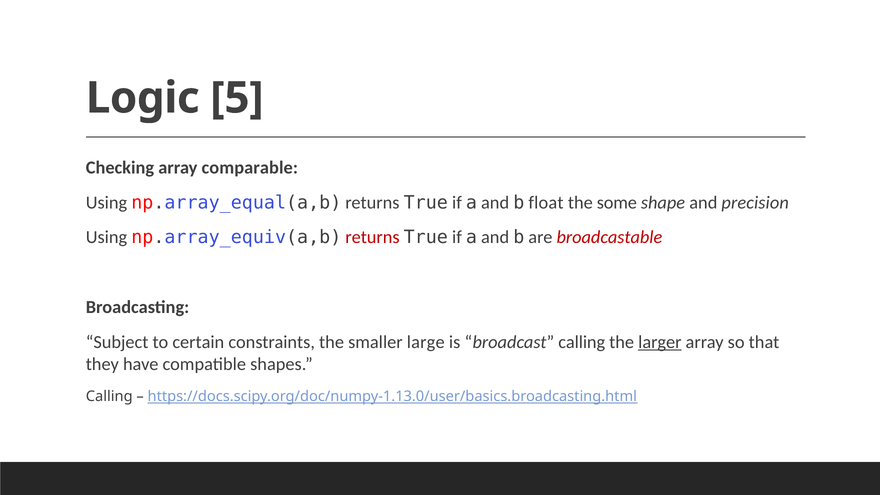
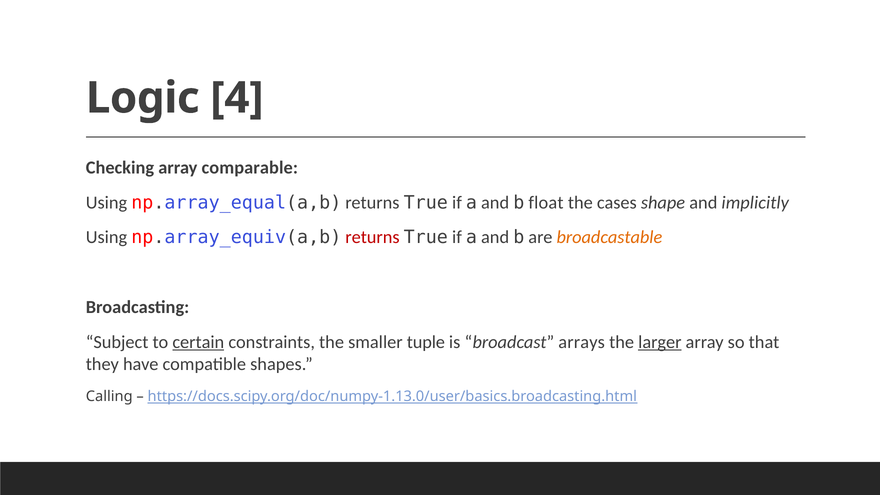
5: 5 -> 4 (237, 98)
some: some -> cases (617, 203)
precision: precision -> implicitly (755, 203)
broadcastable colour: red -> orange (609, 237)
certain underline: none -> present (198, 342)
large: large -> tuple (426, 342)
broadcast calling: calling -> arrays (582, 342)
